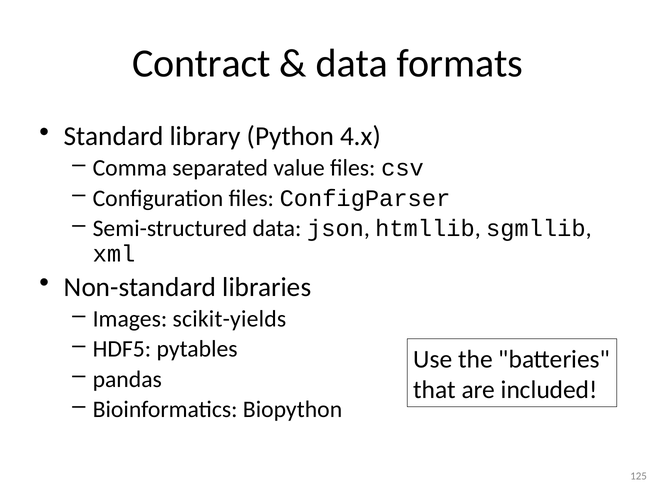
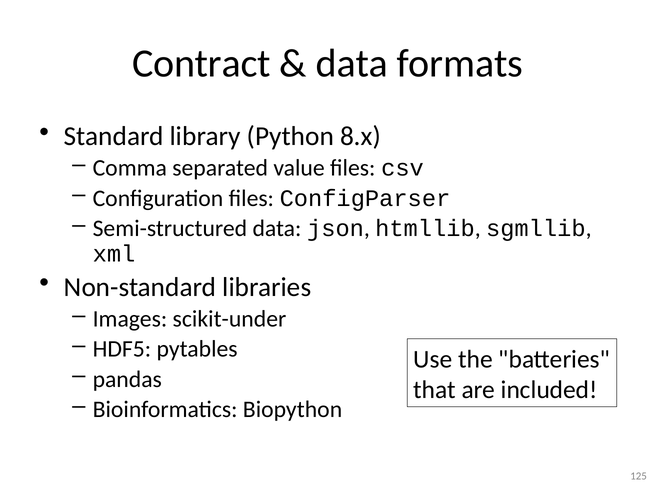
4.x: 4.x -> 8.x (360, 136)
scikit-yields: scikit-yields -> scikit-under (229, 319)
